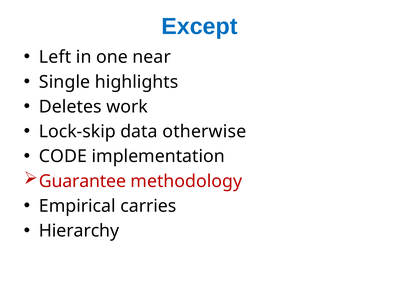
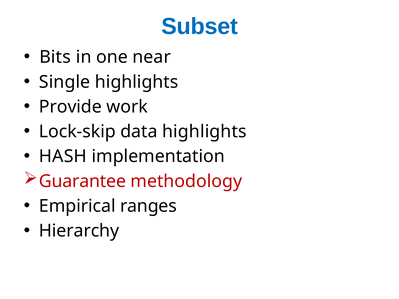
Except: Except -> Subset (200, 27)
Left: Left -> Bits (55, 57)
Deletes: Deletes -> Provide (70, 107)
data otherwise: otherwise -> highlights (204, 132)
CODE: CODE -> HASH (63, 157)
carries: carries -> ranges (148, 206)
